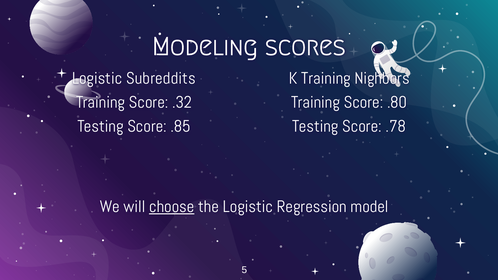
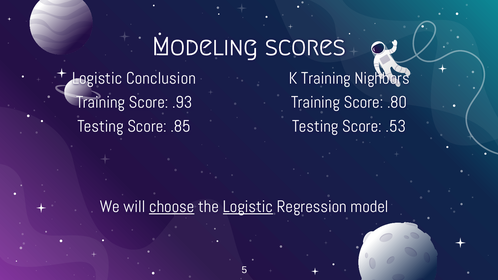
Subreddits: Subreddits -> Conclusion (161, 78)
.32: .32 -> .93 (182, 102)
.78: .78 -> .53 (396, 127)
Logistic underline: none -> present (248, 207)
